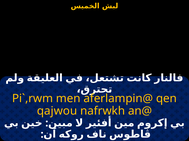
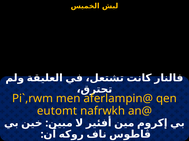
qajwou: qajwou -> eutomt (57, 111)
